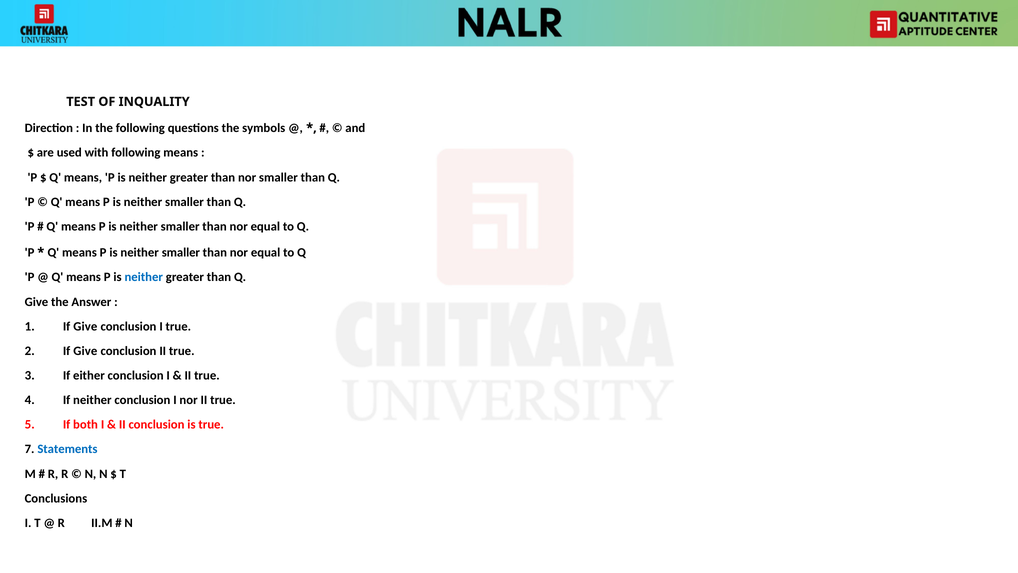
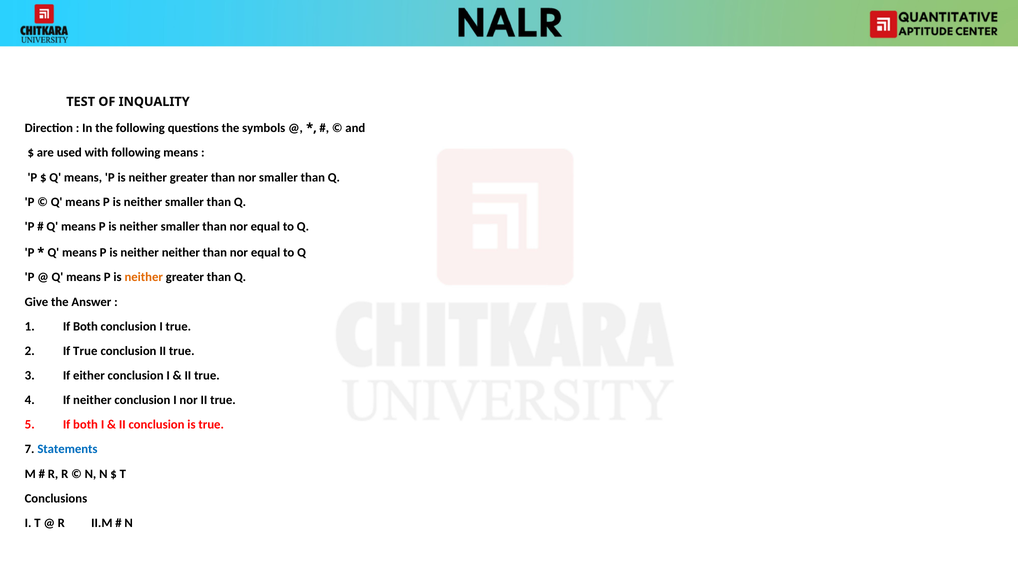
smaller: smaller -> neither (181, 252)
neither colour: blue -> orange (144, 277)
Give: Give -> Both (85, 326)
Give: Give -> True (85, 351)
